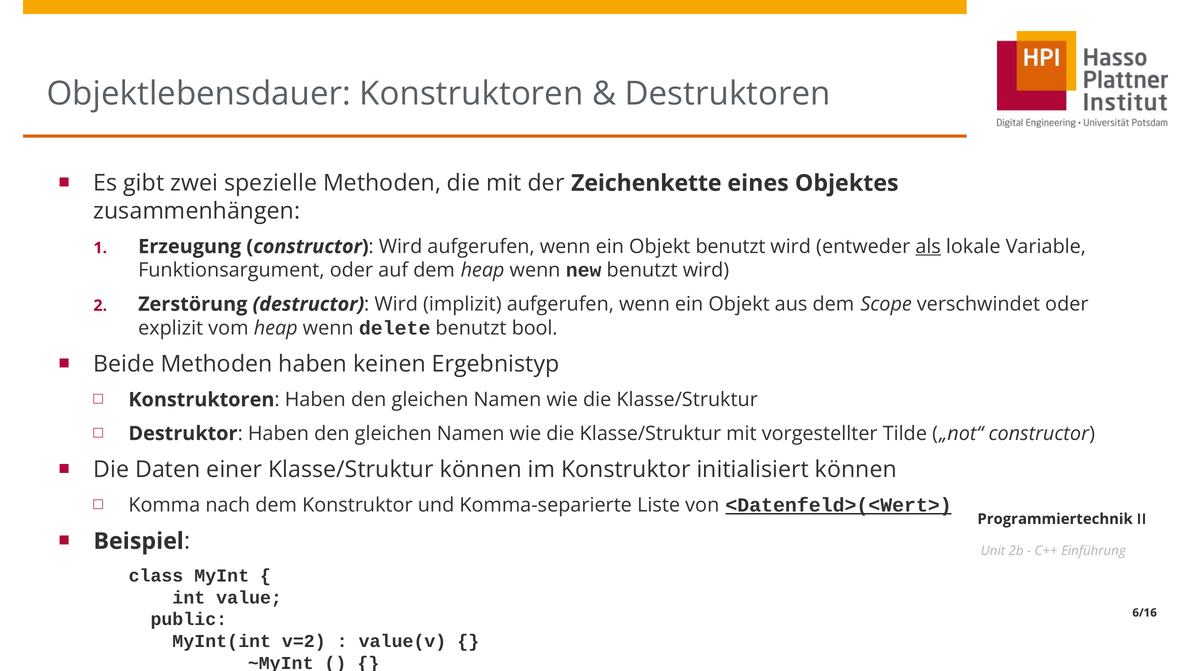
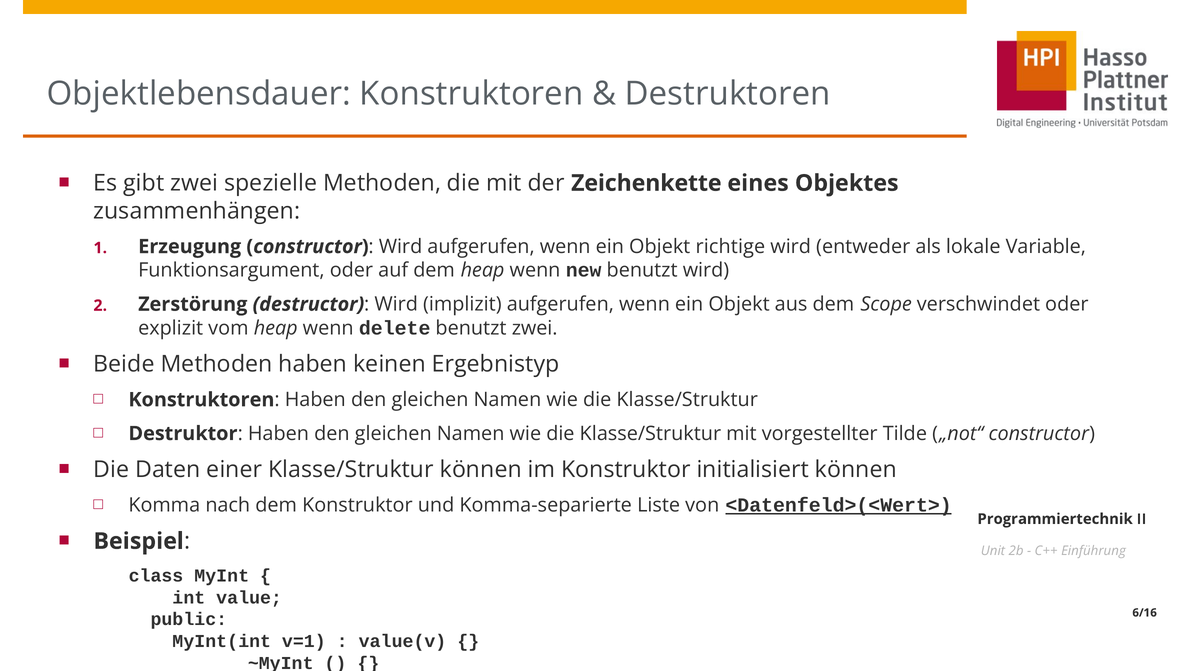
Objekt benutzt: benutzt -> richtige (730, 246)
als underline: present -> none (928, 246)
benutzt bool: bool -> zwei (535, 328)
v=2: v=2 -> v=1 (304, 641)
